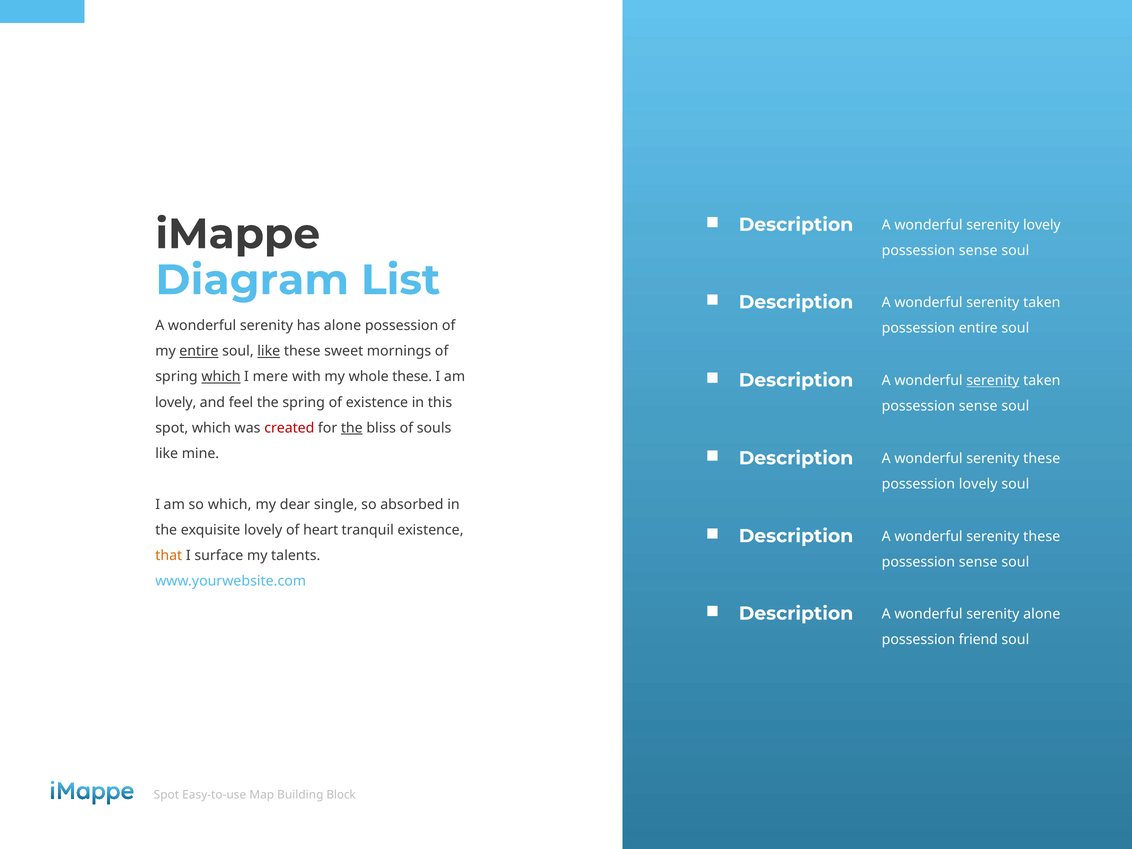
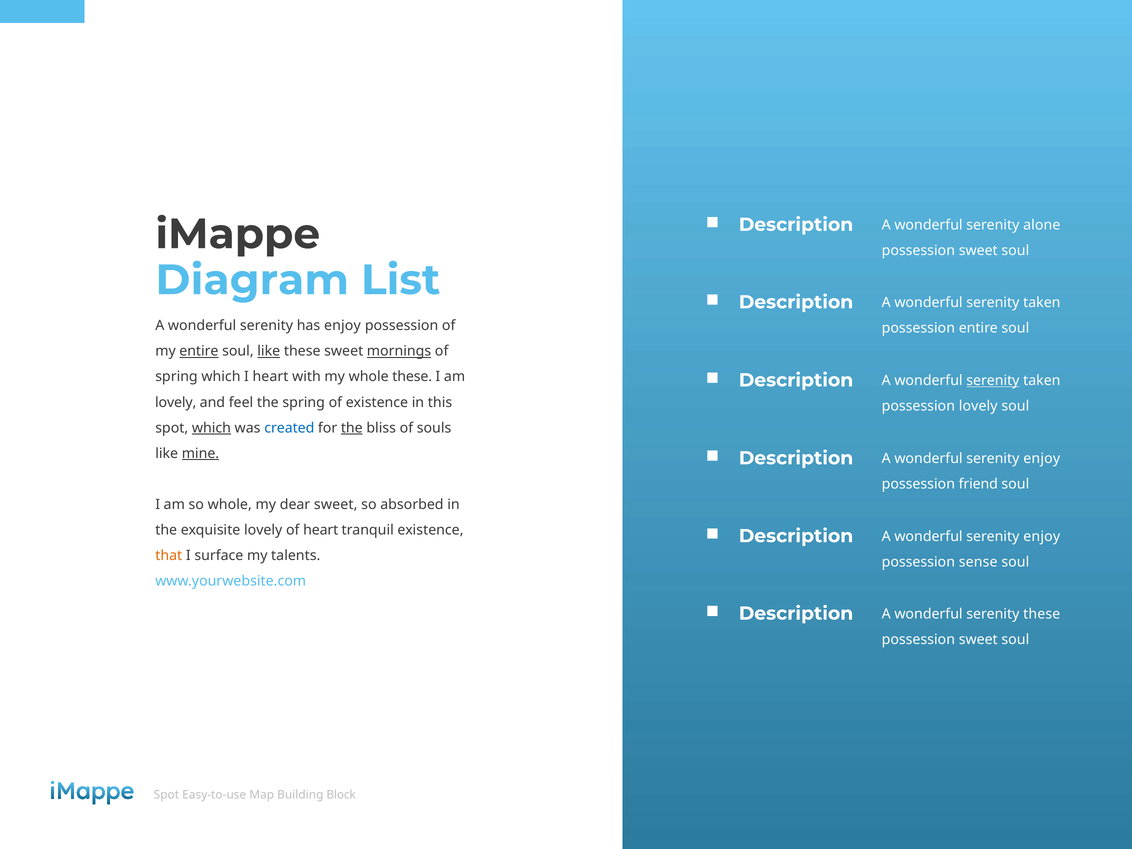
serenity lovely: lovely -> alone (1042, 225)
sense: sense -> sweet (978, 251)
has alone: alone -> enjoy (342, 326)
mornings underline: none -> present (399, 351)
which underline: present -> none (221, 377)
I mere: mere -> heart (270, 377)
sense: sense -> lovely (978, 406)
which underline: none -> present (211, 428)
created colour: red -> blue (289, 428)
mine underline: none -> present (200, 453)
these: these -> enjoy (1042, 459)
possession lovely: lovely -> friend (978, 484)
so which: which -> whole (230, 504)
dear single: single -> sweet (336, 504)
these: these -> enjoy (1042, 536)
serenity alone: alone -> these (1042, 614)
friend: friend -> sweet (978, 639)
